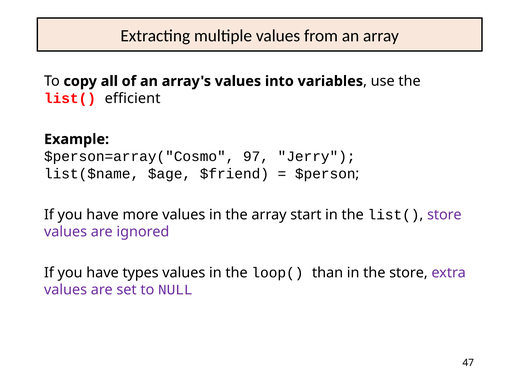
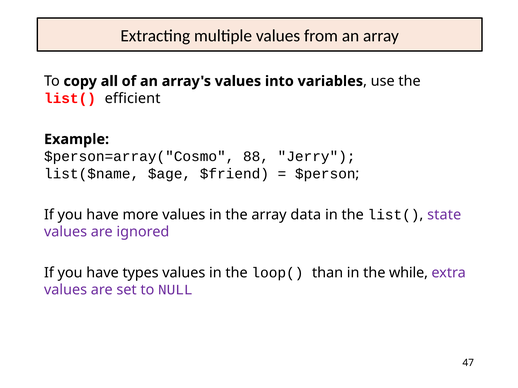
97: 97 -> 88 (256, 157)
start: start -> data (306, 215)
list( store: store -> state (444, 215)
the store: store -> while (409, 273)
